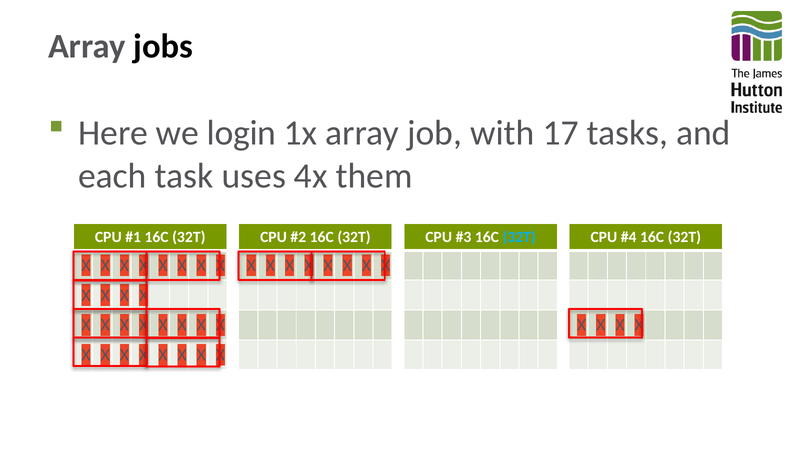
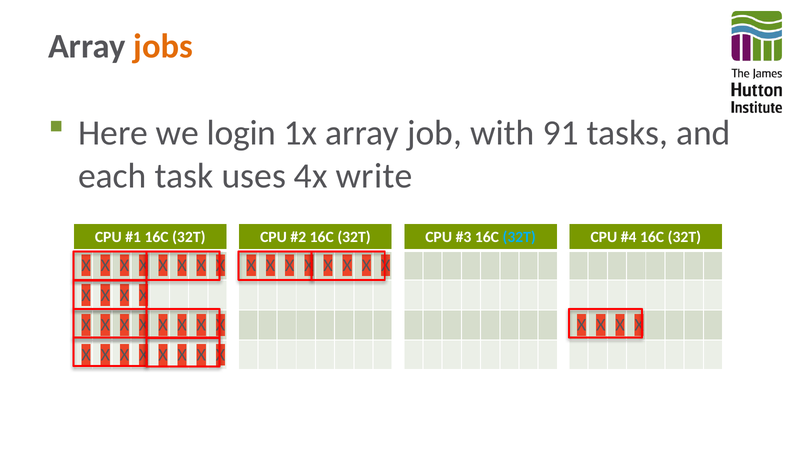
jobs colour: black -> orange (163, 47)
17: 17 -> 91 (561, 133)
them: them -> write (374, 176)
